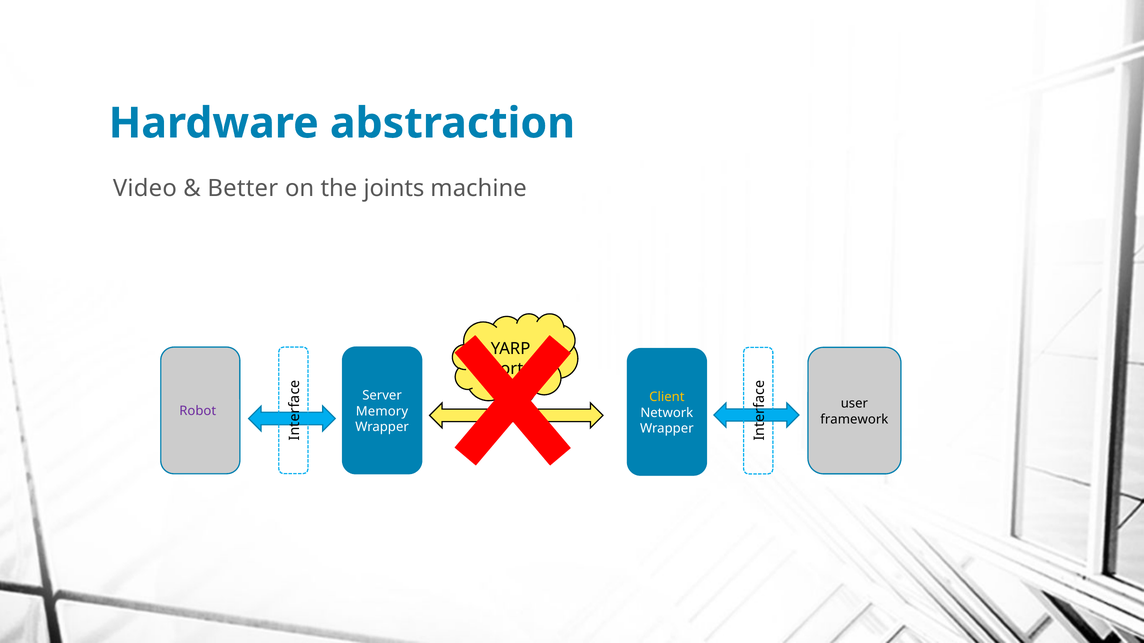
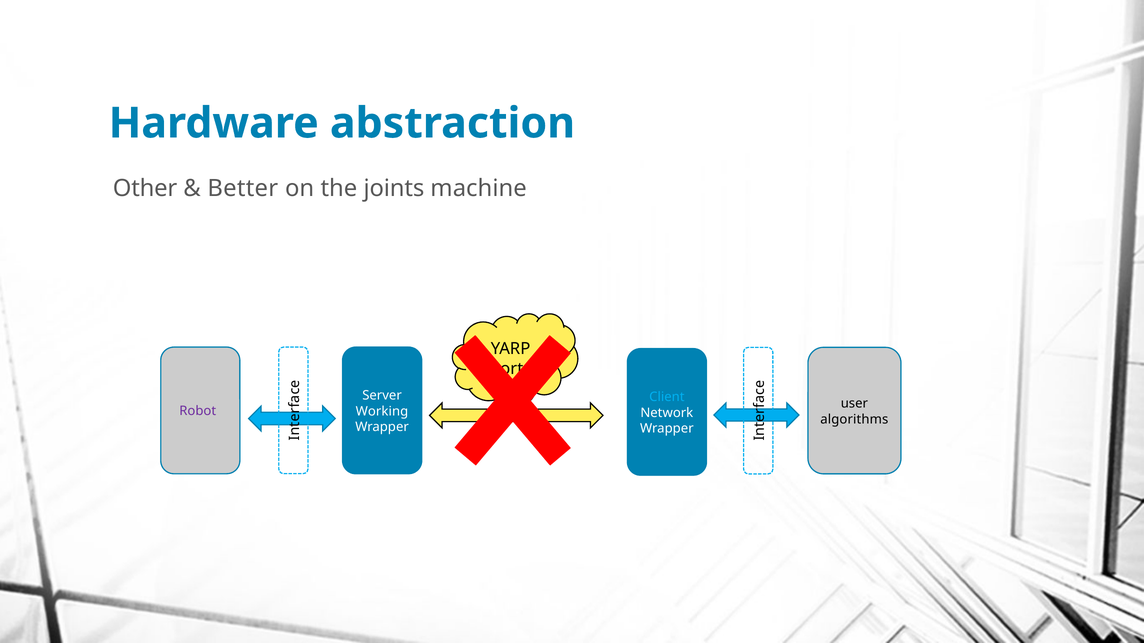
Video: Video -> Other (145, 189)
Client colour: yellow -> light blue (667, 397)
Memory: Memory -> Working (382, 412)
framework: framework -> algorithms (854, 420)
